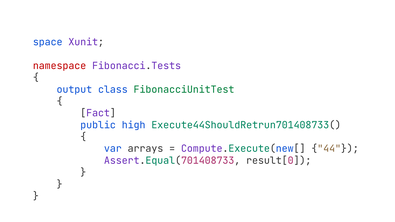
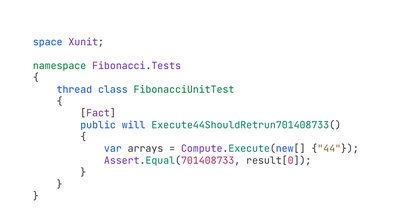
namespace colour: red -> green (60, 66)
output: output -> thread (74, 90)
high: high -> will (134, 125)
